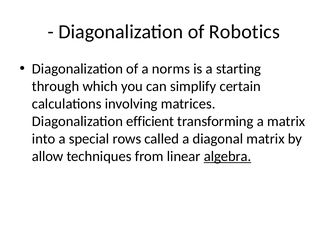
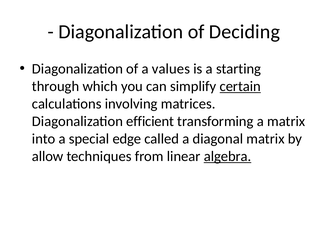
Robotics: Robotics -> Deciding (244, 32)
norms: norms -> values (171, 69)
certain underline: none -> present (240, 86)
rows: rows -> edge (127, 139)
